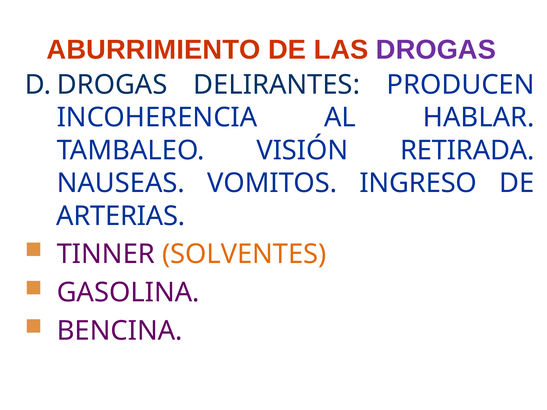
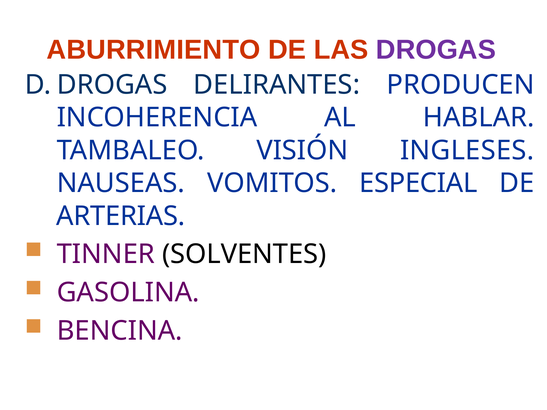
RETIRADA: RETIRADA -> INGLESES (467, 151)
INGRESO: INGRESO -> ESPECIAL (418, 183)
SOLVENTES colour: orange -> black (244, 254)
